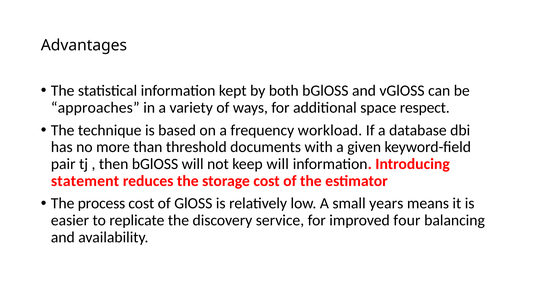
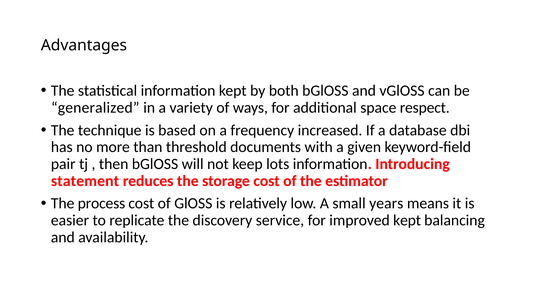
approaches: approaches -> generalized (95, 108)
workload: workload -> increased (330, 130)
keep will: will -> lots (278, 164)
improved four: four -> kept (407, 220)
